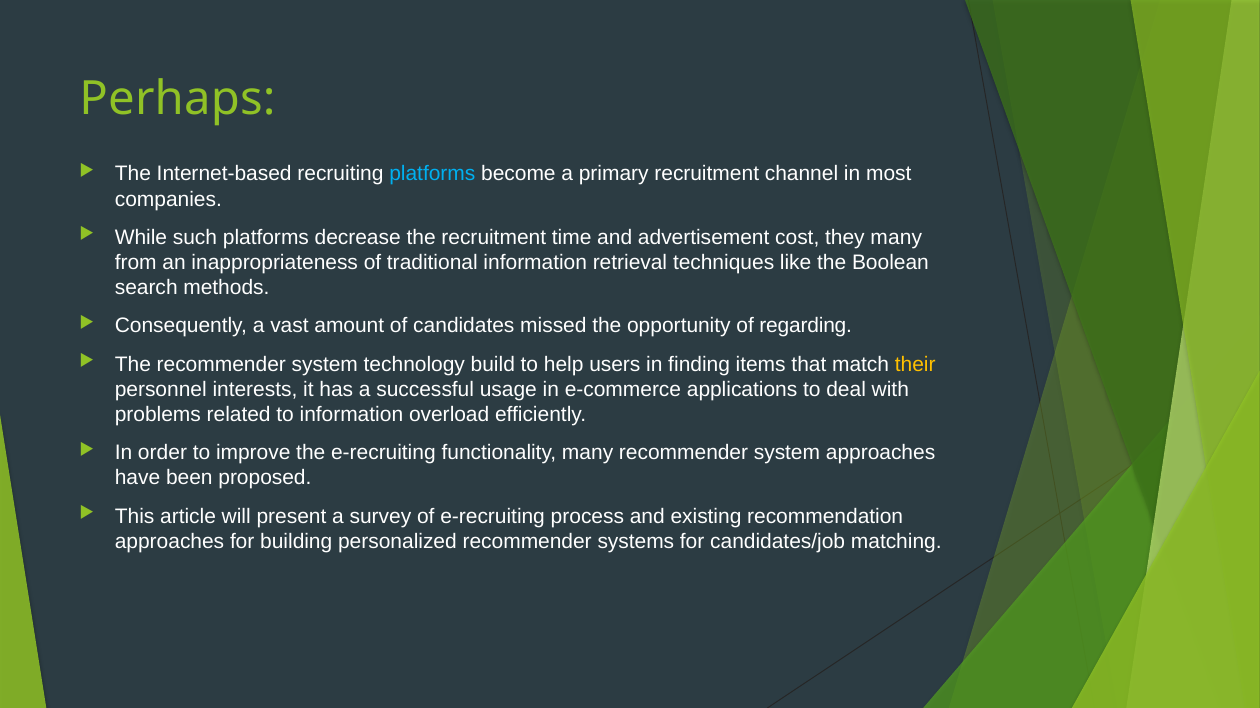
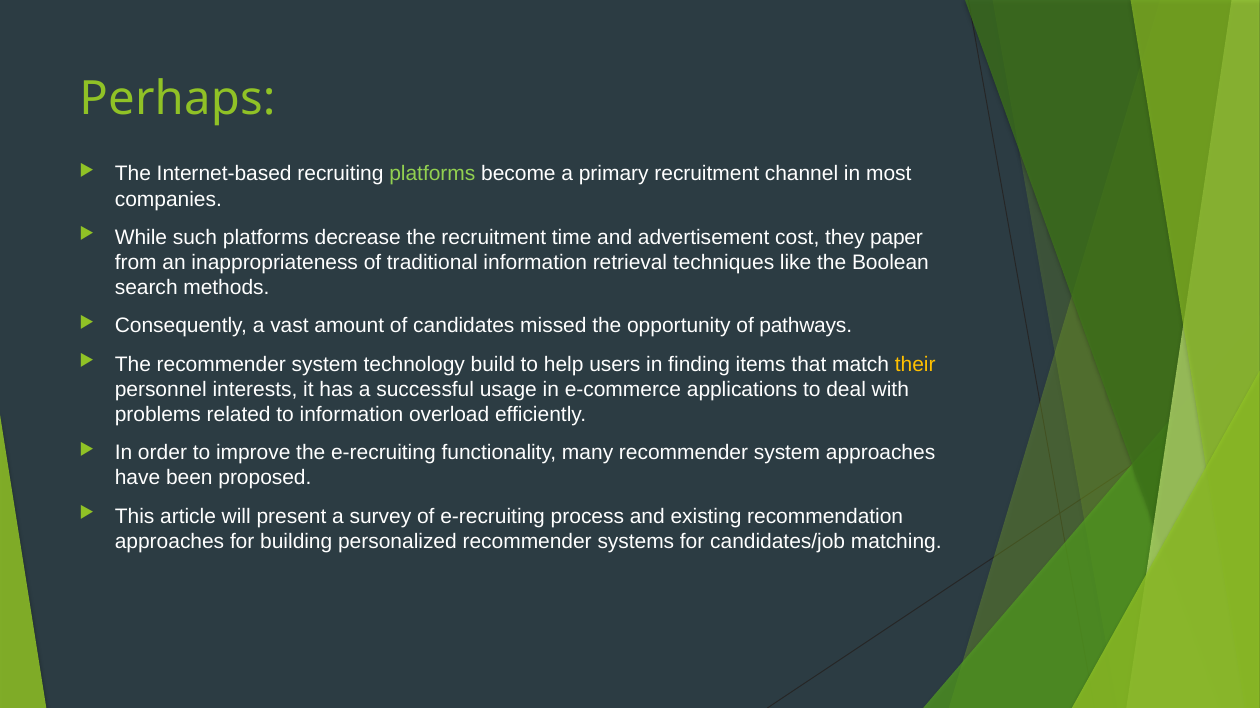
platforms colour: light blue -> light green (432, 174)
they many: many -> paper (897, 238)
regarding: regarding -> pathways (806, 326)
